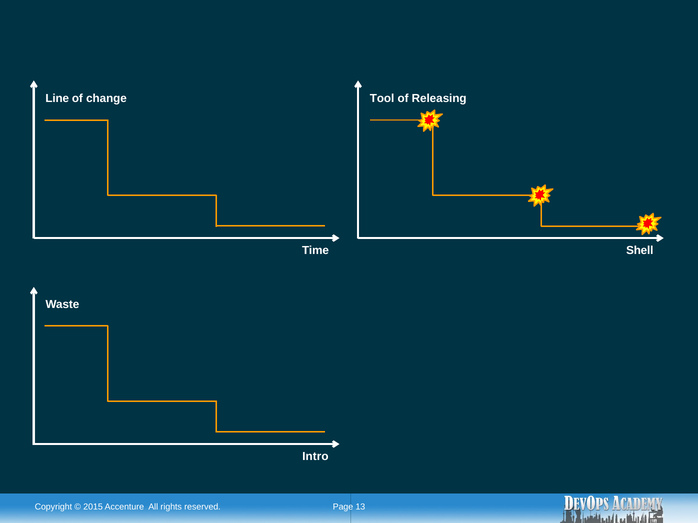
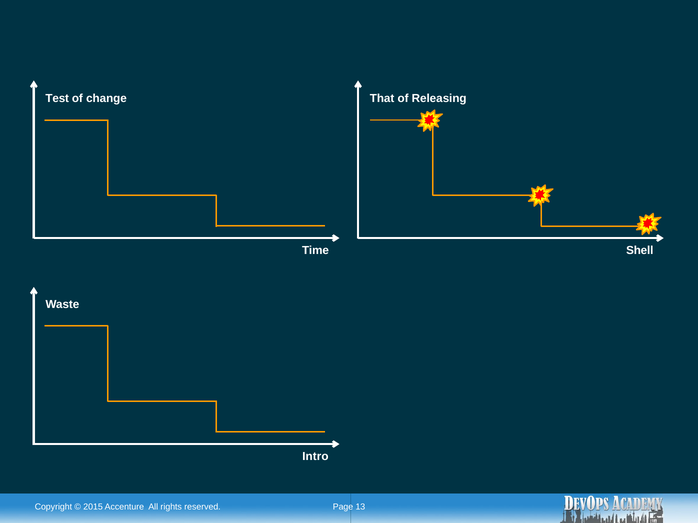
Line: Line -> Test (57, 98)
Tool: Tool -> That (382, 98)
